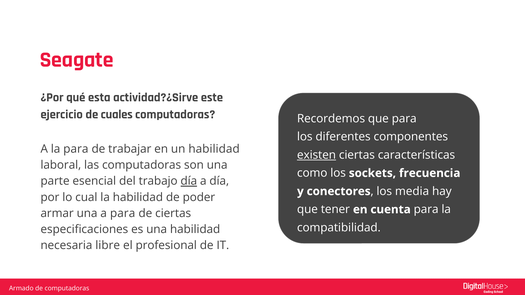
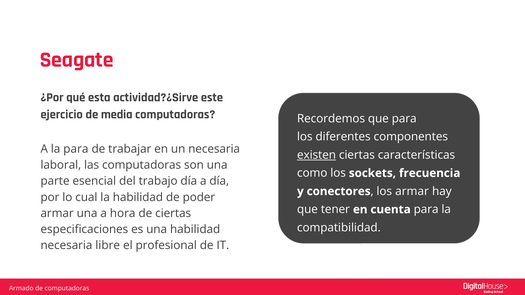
cuales: cuales -> media (117, 115)
un habilidad: habilidad -> necesaria (214, 149)
día underline: present -> none (189, 181)
los media: media -> armar (412, 191)
a para: para -> hora (123, 214)
